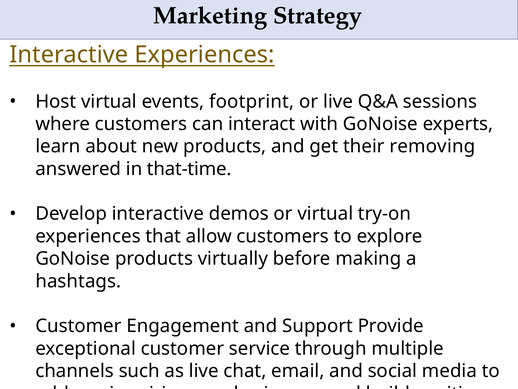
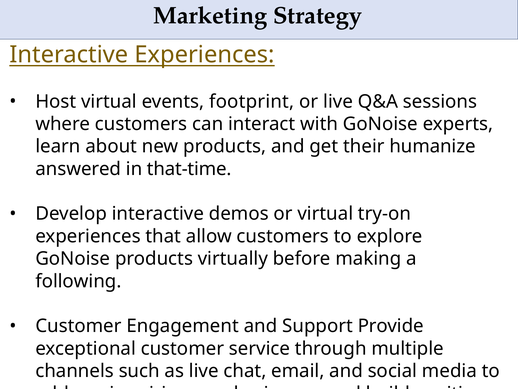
removing: removing -> humanize (433, 146)
hashtags: hashtags -> following (78, 281)
